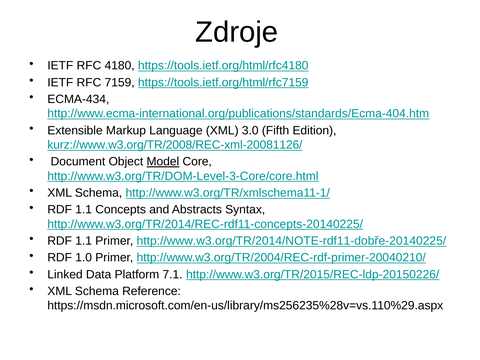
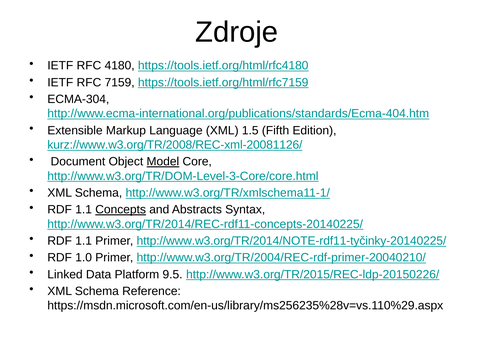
ECMA-434: ECMA-434 -> ECMA-304 (78, 99)
3.0: 3.0 -> 1.5 (250, 130)
Concepts underline: none -> present (121, 210)
http://www.w3.org/TR/2014/NOTE-rdf11-dobře-20140225/: http://www.w3.org/TR/2014/NOTE-rdf11-dobře-20140225/ -> http://www.w3.org/TR/2014/NOTE-rdf11-tyčinky-20140225/ (291, 241)
7.1: 7.1 -> 9.5 (173, 274)
